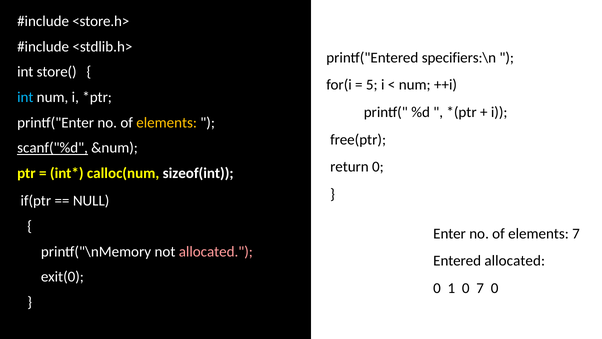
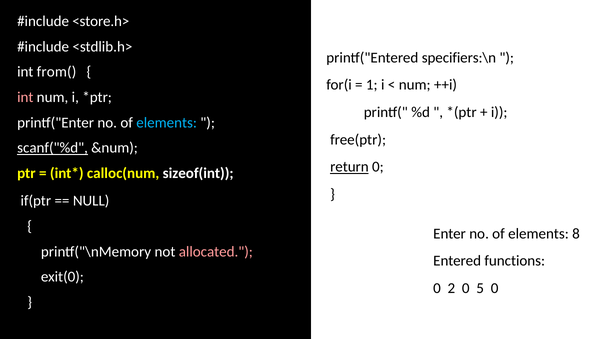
store(: store( -> from( (57, 72)
5: 5 -> 1 (372, 85)
int colour: light blue -> pink (25, 97)
elements colour: yellow -> light blue (167, 122)
return underline: none -> present (349, 167)
elements 7: 7 -> 8 (576, 234)
Entered allocated: allocated -> functions (515, 261)
1: 1 -> 2 (451, 288)
0 7: 7 -> 5 (480, 288)
